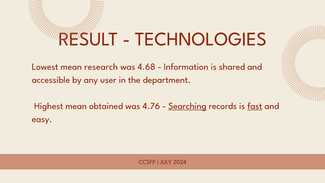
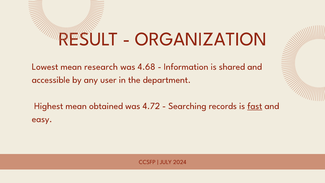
TECHNOLOGIES: TECHNOLOGIES -> ORGANIZATION (201, 39)
4.76: 4.76 -> 4.72 (151, 106)
Searching underline: present -> none (187, 106)
